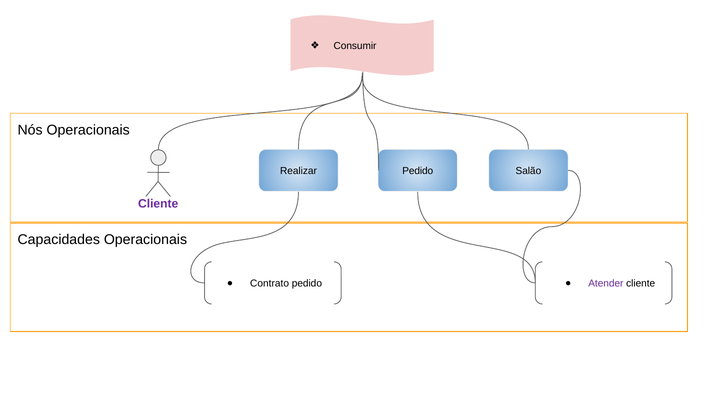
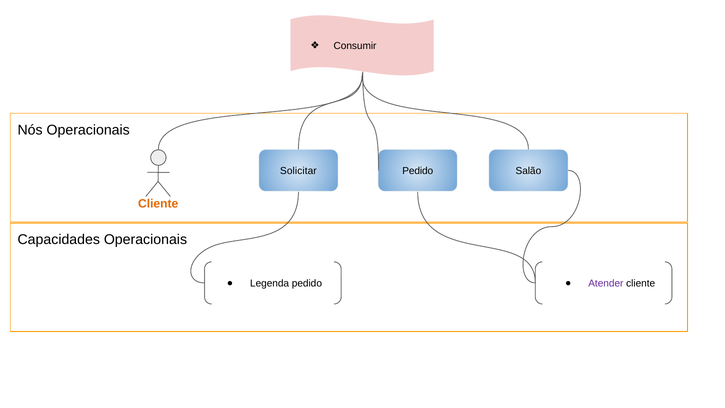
Realizar: Realizar -> Solicitar (298, 171)
Cliente colour: purple -> orange (158, 204)
Contrato: Contrato -> Legenda (270, 283)
